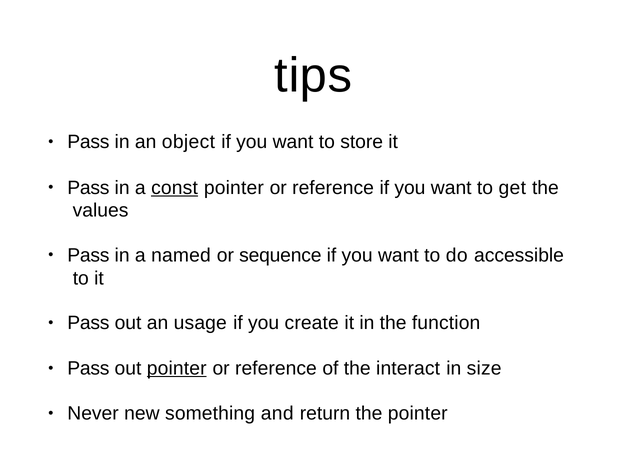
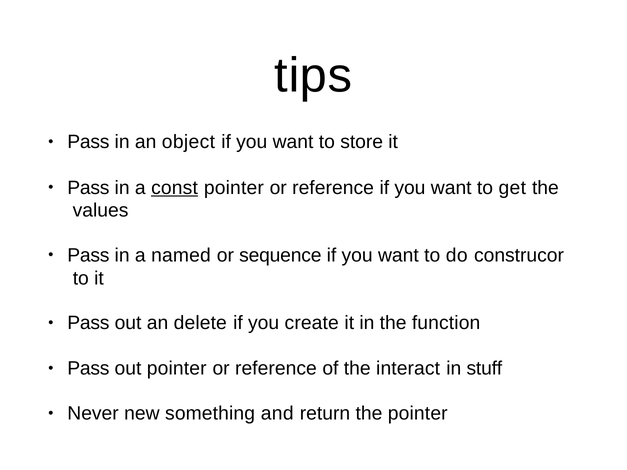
accessible: accessible -> construcor (519, 256)
usage: usage -> delete (200, 323)
pointer underline: present -> none (177, 368)
size: size -> stuff (484, 368)
